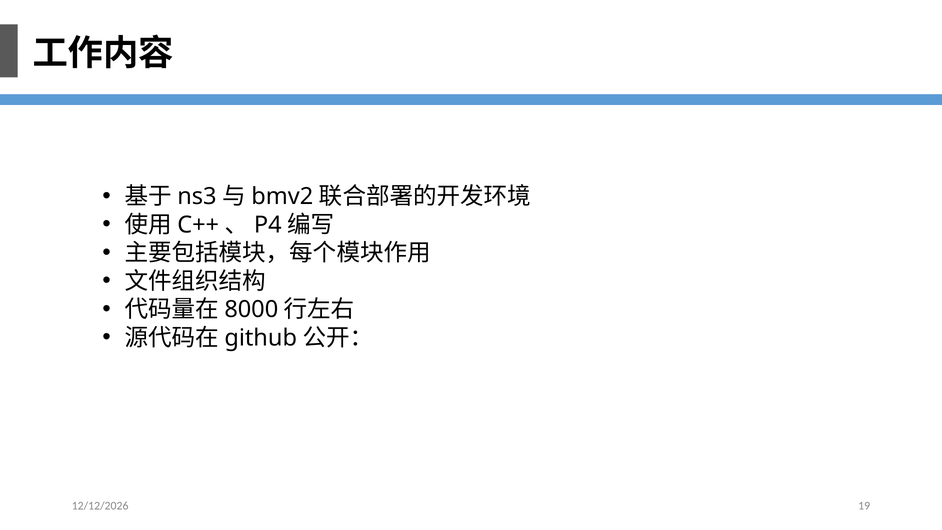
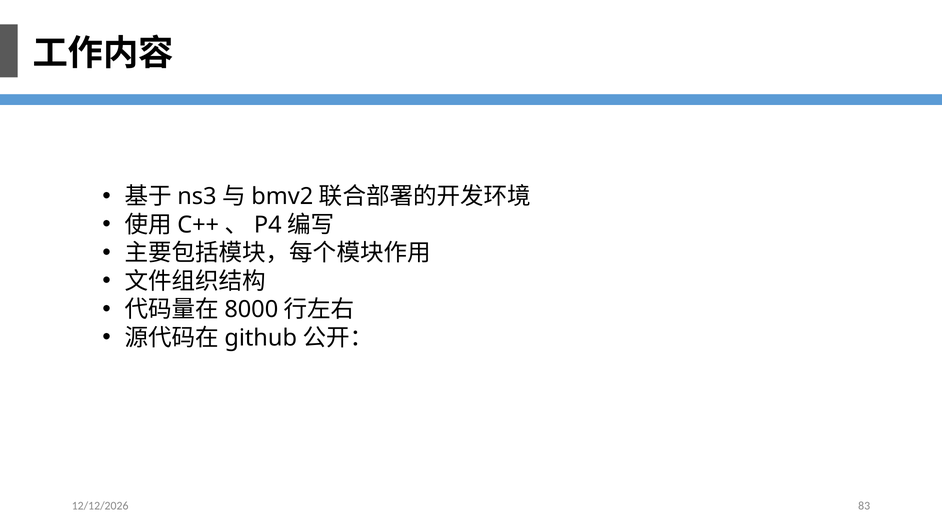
19: 19 -> 83 (864, 506)
